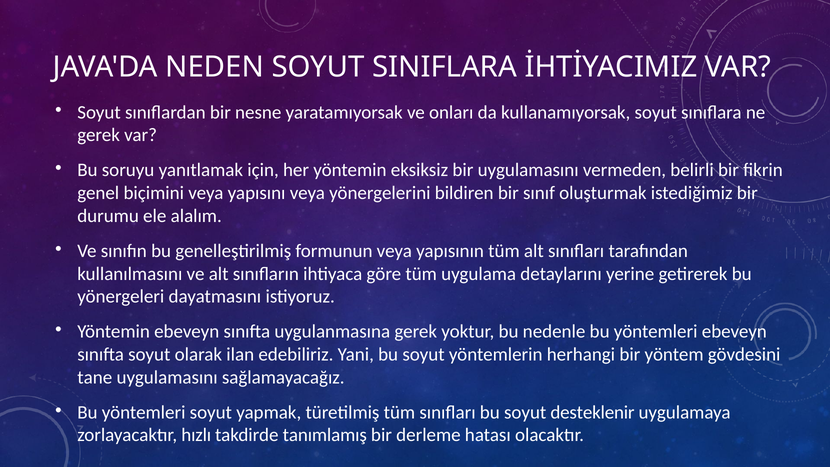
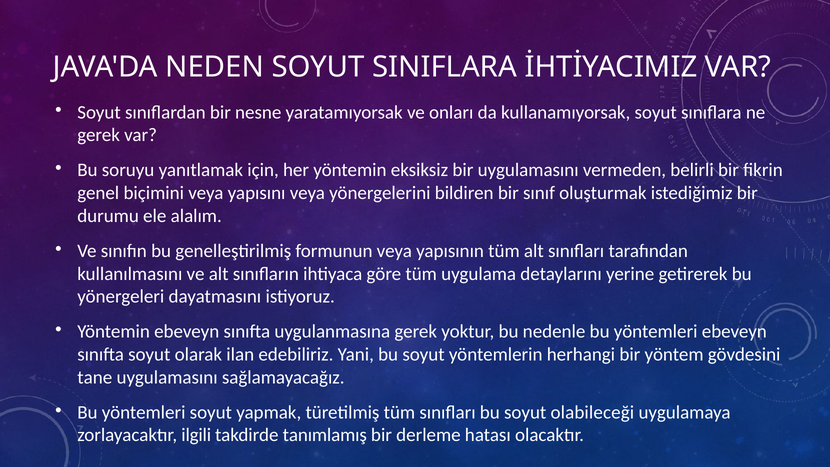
desteklenir: desteklenir -> olabileceği (592, 412)
hızlı: hızlı -> ilgili (196, 435)
